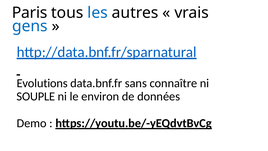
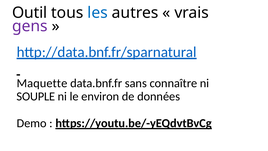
Paris: Paris -> Outil (30, 13)
gens colour: blue -> purple (30, 26)
Evolutions: Evolutions -> Maquette (42, 83)
